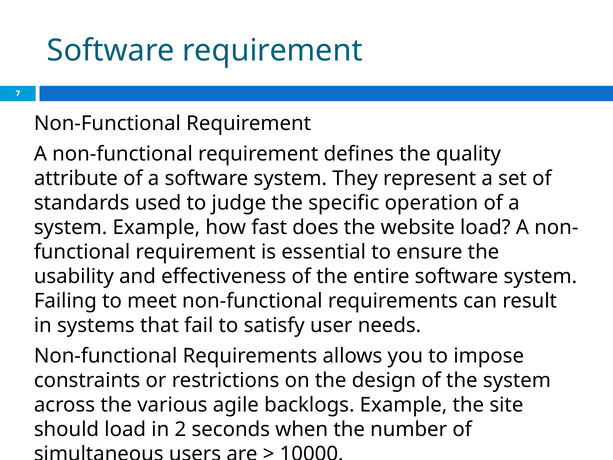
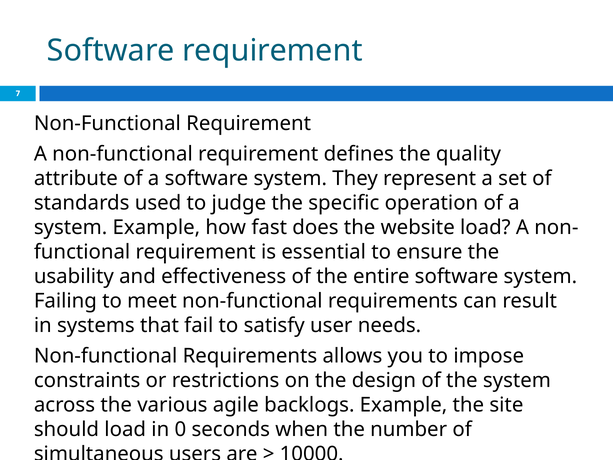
2: 2 -> 0 (180, 429)
